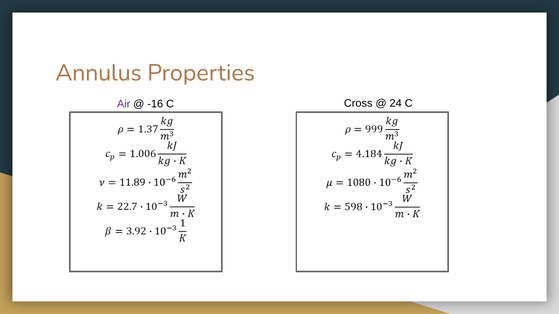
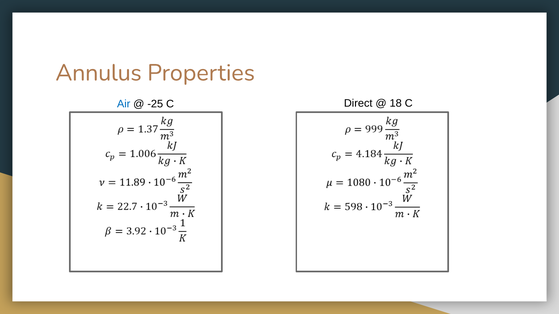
Air colour: purple -> blue (124, 104)
-16: -16 -> -25 (155, 104)
Cross: Cross -> Direct (358, 104)
24: 24 -> 18 (396, 104)
